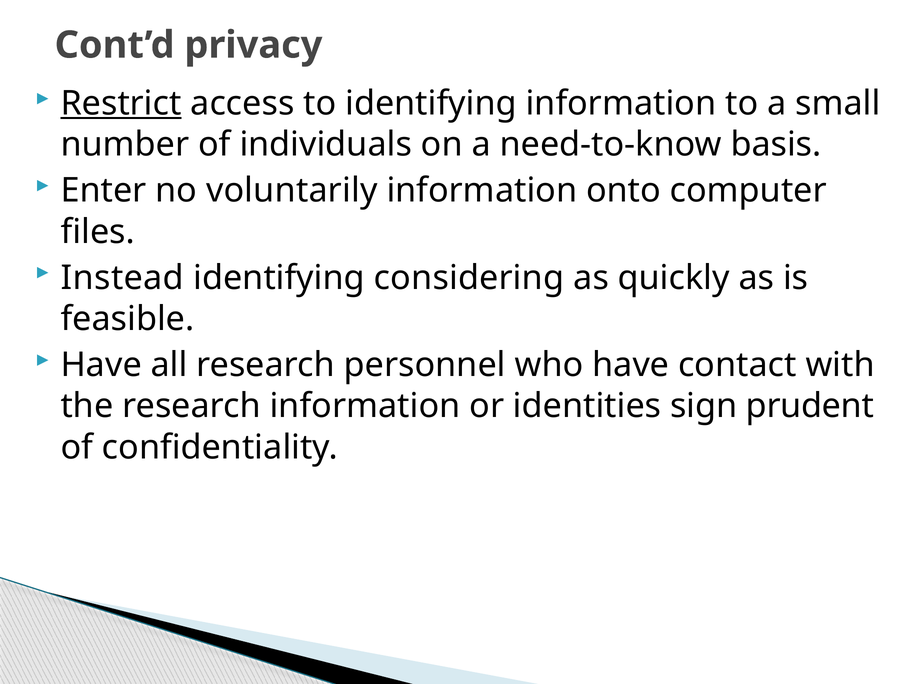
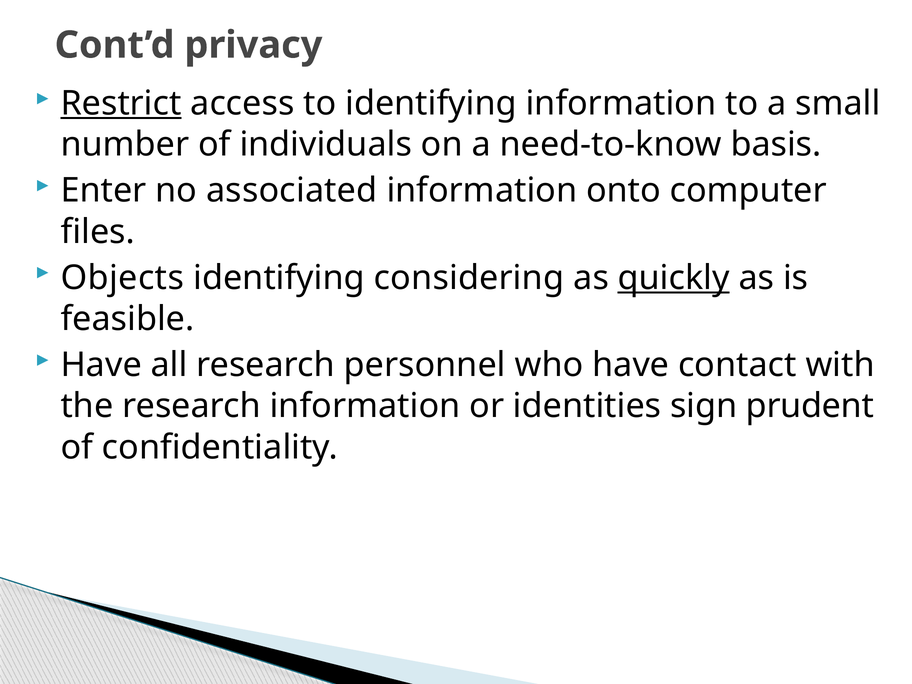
voluntarily: voluntarily -> associated (292, 191)
Instead: Instead -> Objects (122, 278)
quickly underline: none -> present (674, 278)
